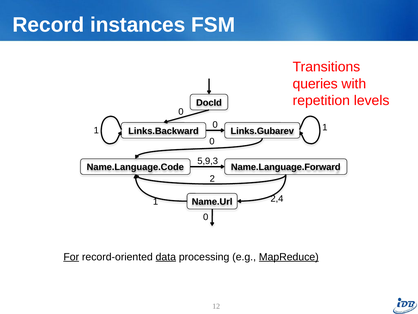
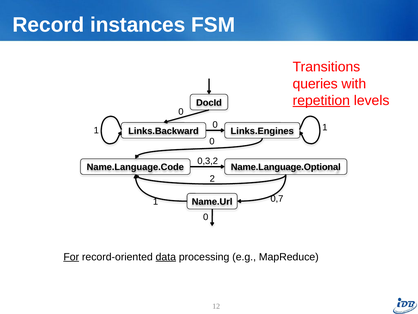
repetition underline: none -> present (321, 100)
Links.Gubarev: Links.Gubarev -> Links.Engines (262, 131)
5,9,3: 5,9,3 -> 0,3,2 (208, 161)
Name.Language.Forward: Name.Language.Forward -> Name.Language.Optional (286, 167)
2,4: 2,4 -> 0,7 (277, 198)
MapReduce underline: present -> none (289, 257)
